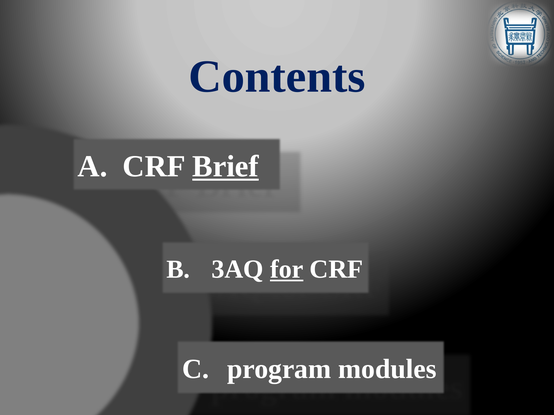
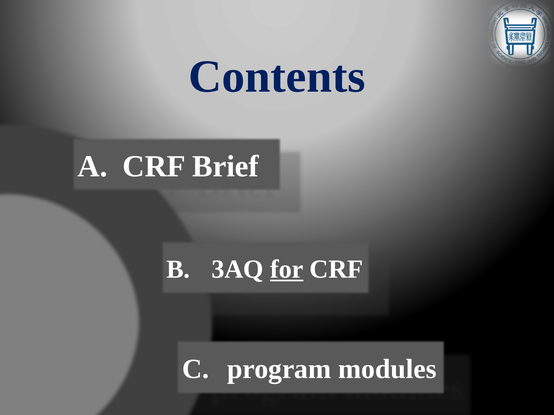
Brief underline: present -> none (225, 167)
